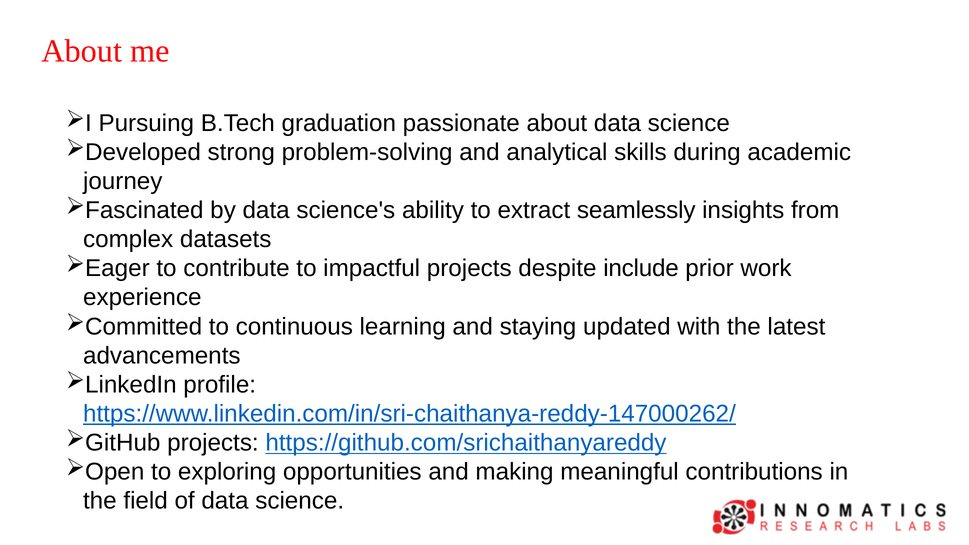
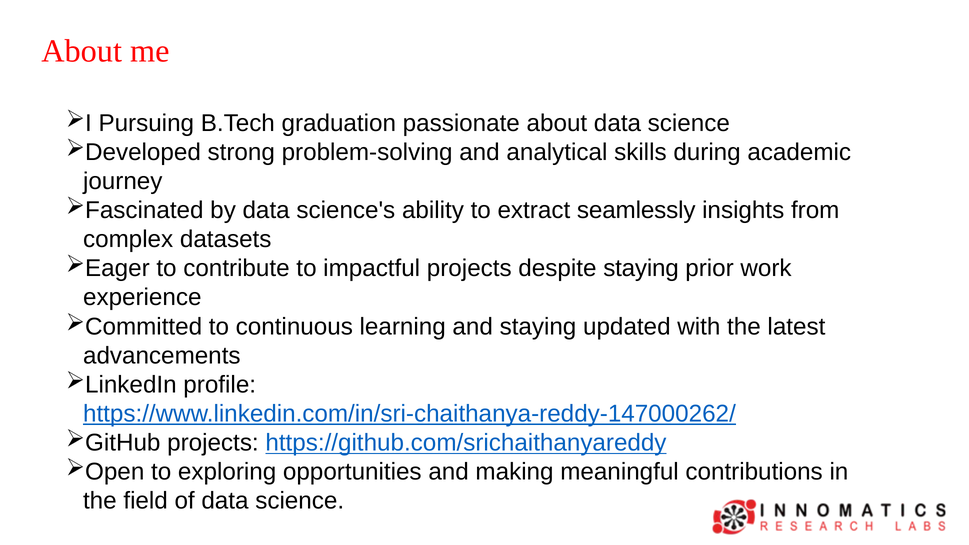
despite include: include -> staying (641, 268)
